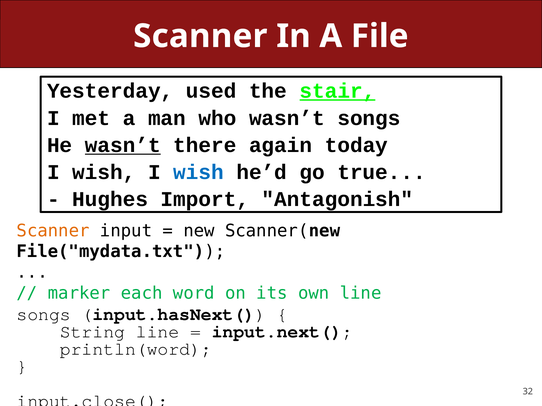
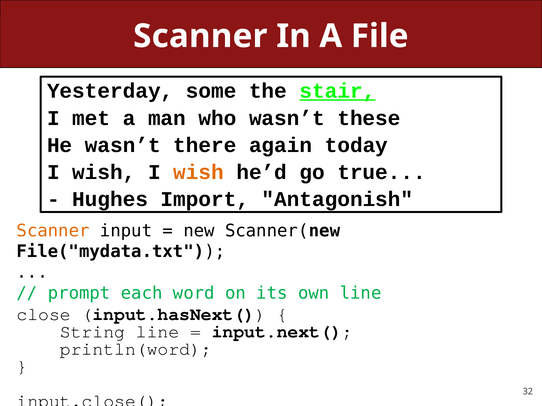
used: used -> some (211, 91)
wasn’t songs: songs -> these (369, 118)
wasn’t underline: present -> none (123, 145)
wish colour: blue -> orange (199, 172)
marker: marker -> prompt (79, 293)
songs: songs -> close (44, 315)
